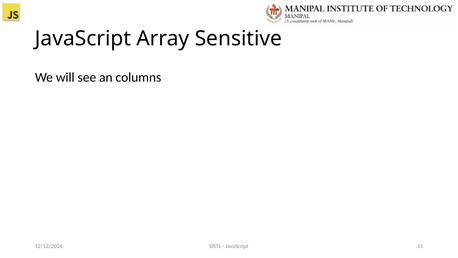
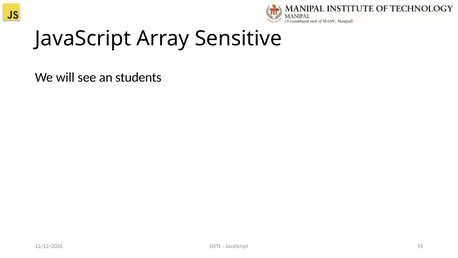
columns: columns -> students (138, 77)
